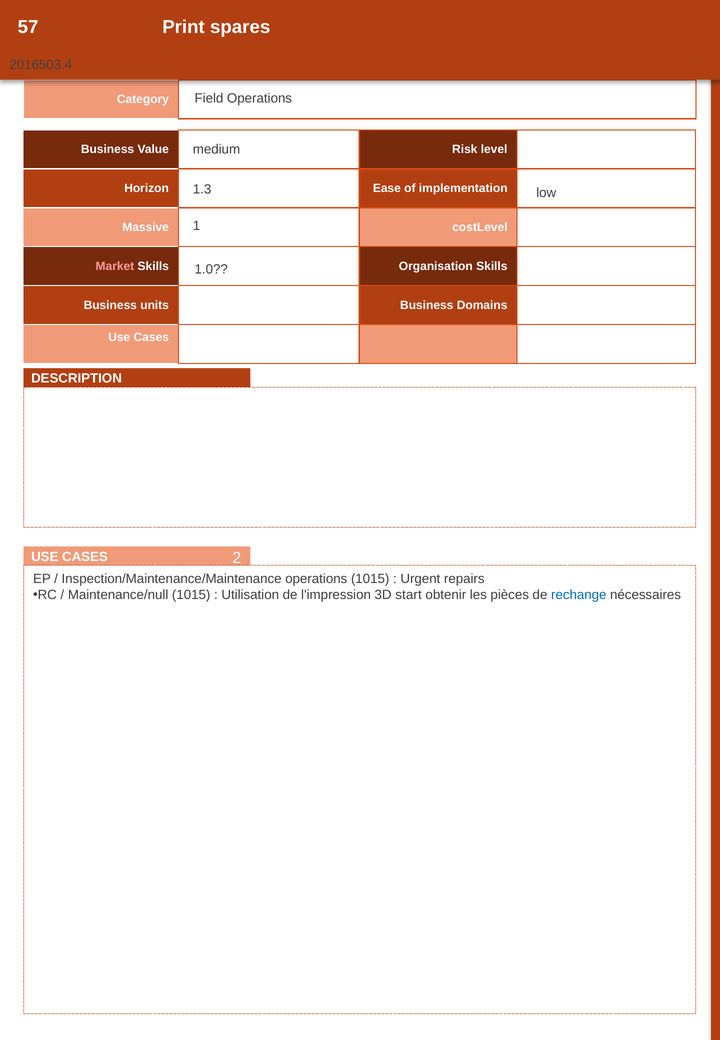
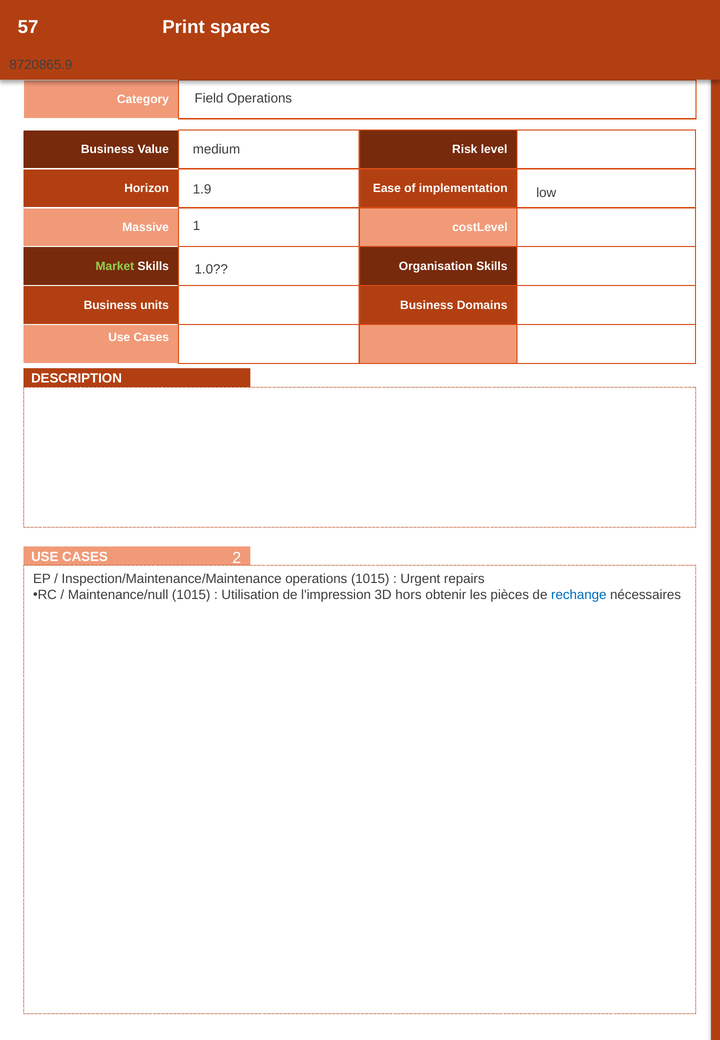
2016503.4: 2016503.4 -> 8720865.9 (41, 65)
1.3: 1.3 -> 1.9 (202, 189)
Market colour: pink -> light green (115, 266)
start: start -> hors (408, 595)
